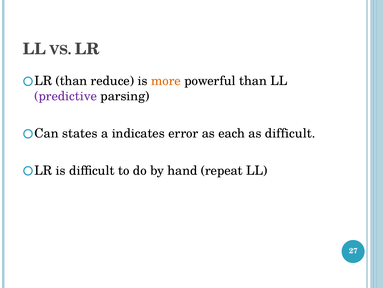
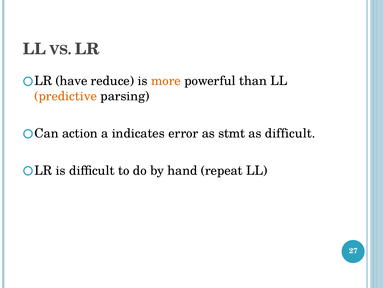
than: than -> have (71, 81)
predictive colour: purple -> orange (66, 96)
states: states -> action (80, 133)
each: each -> stmt (232, 133)
